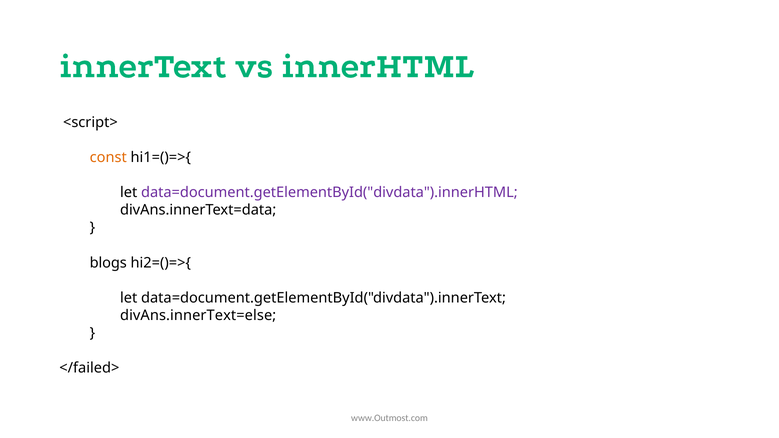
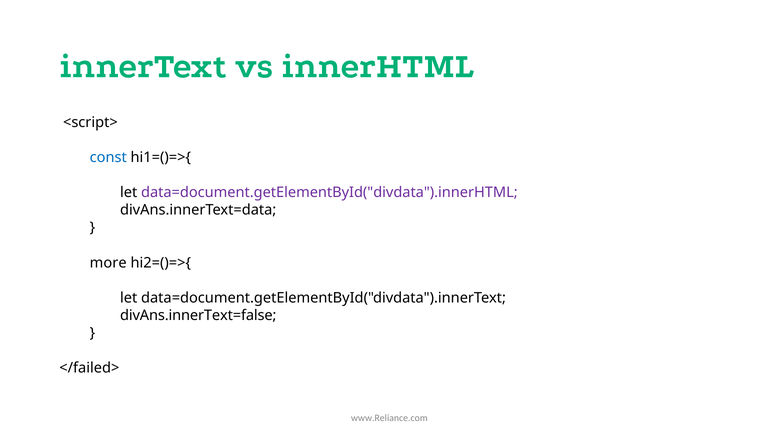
const colour: orange -> blue (108, 158)
blogs: blogs -> more (108, 263)
divAns.innerText=else: divAns.innerText=else -> divAns.innerText=false (198, 315)
www.Outmost.com: www.Outmost.com -> www.Reliance.com (389, 418)
